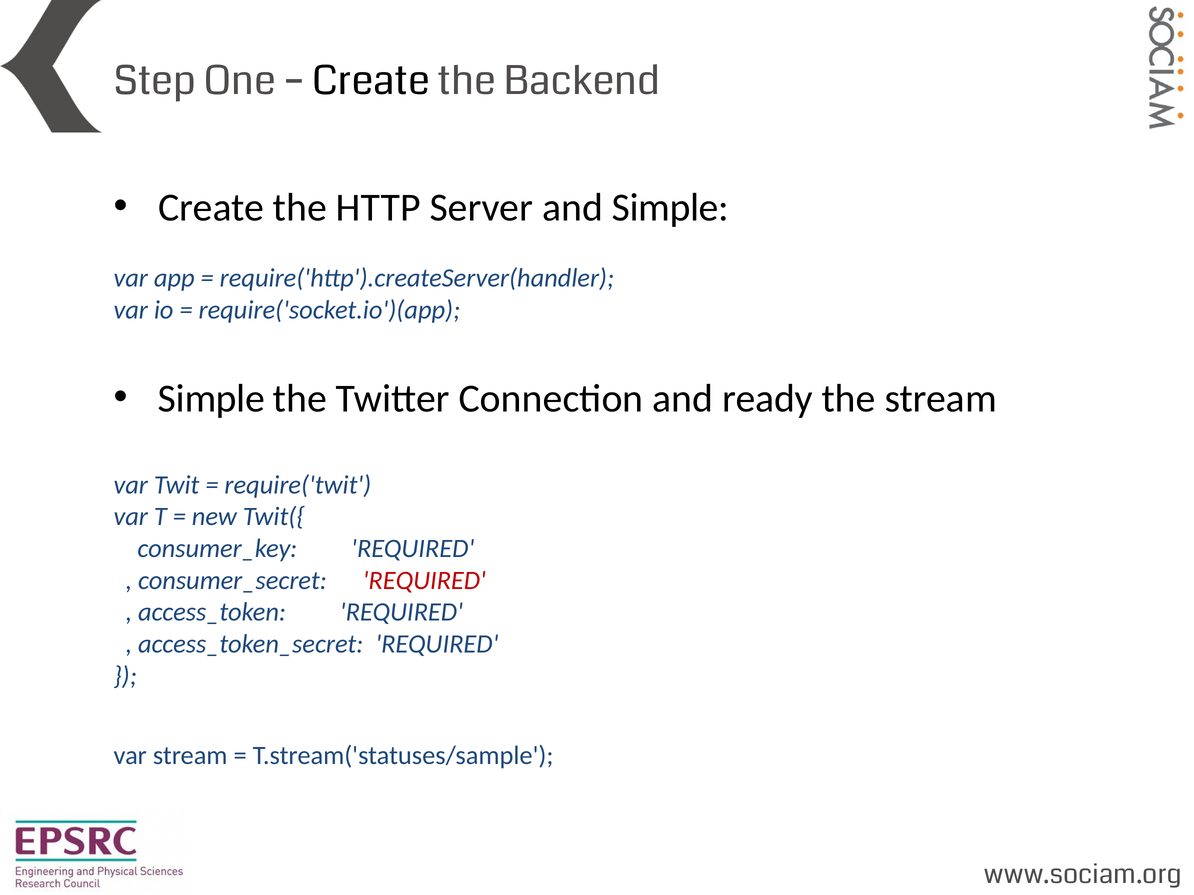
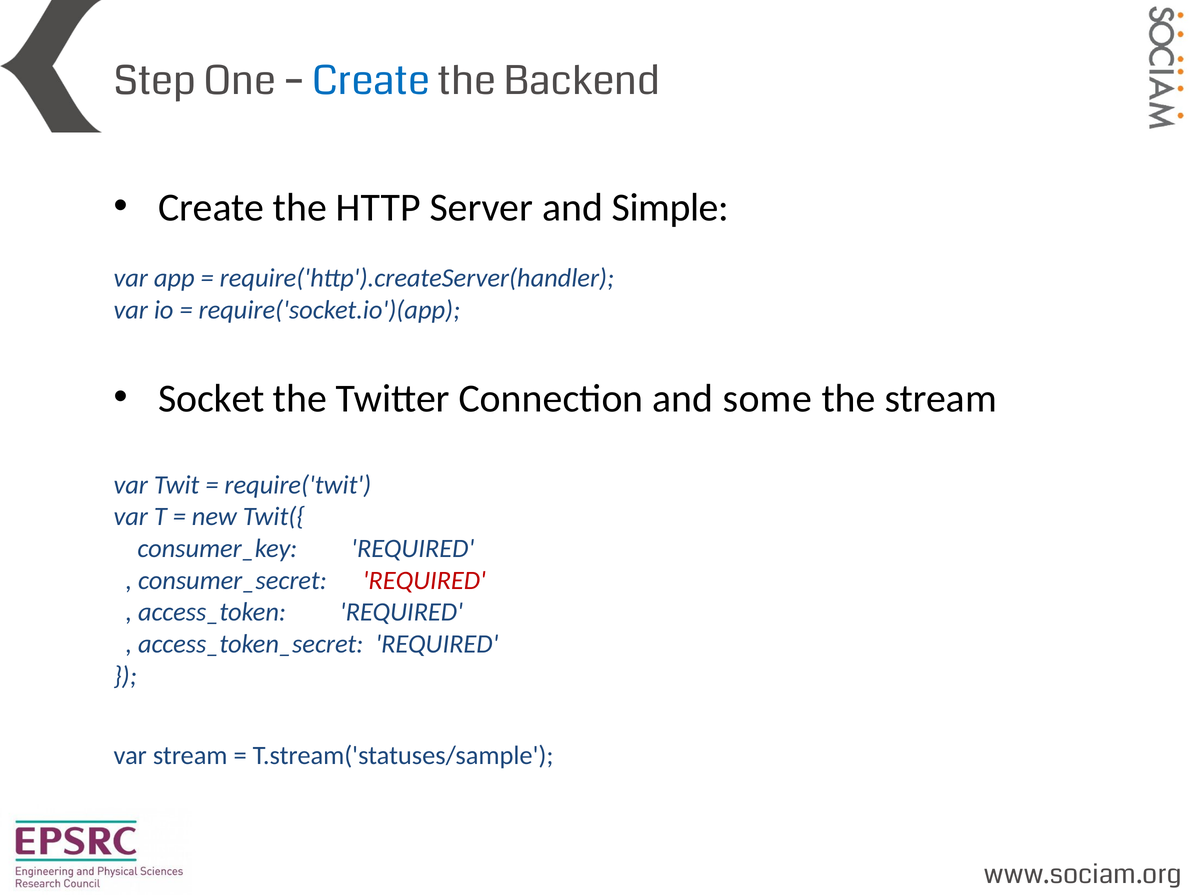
Create colour: black -> blue (371, 81)
Simple: Simple -> Socket (211, 399)
ready: ready -> some (767, 399)
